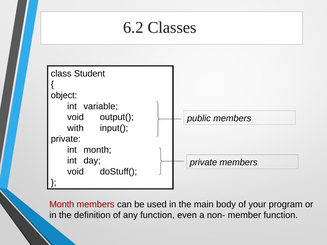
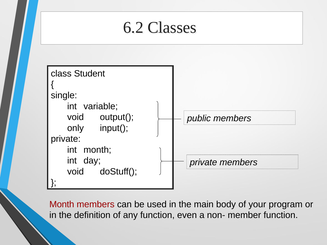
object: object -> single (64, 95)
with: with -> only (76, 128)
